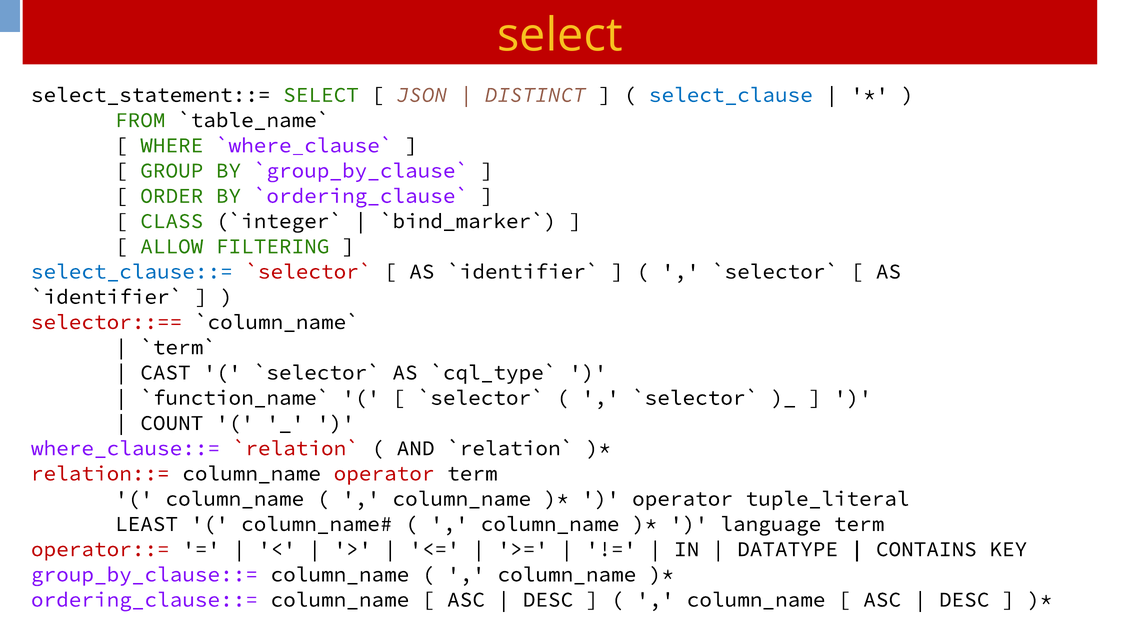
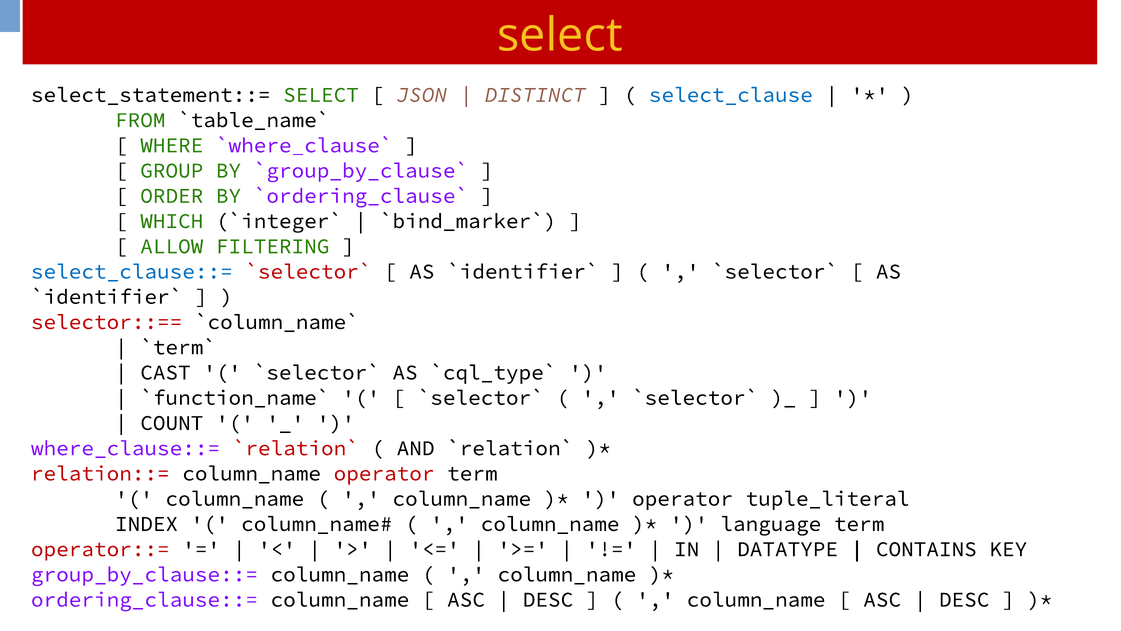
CLASS: CLASS -> WHICH (172, 221)
LEAST: LEAST -> INDEX (147, 524)
